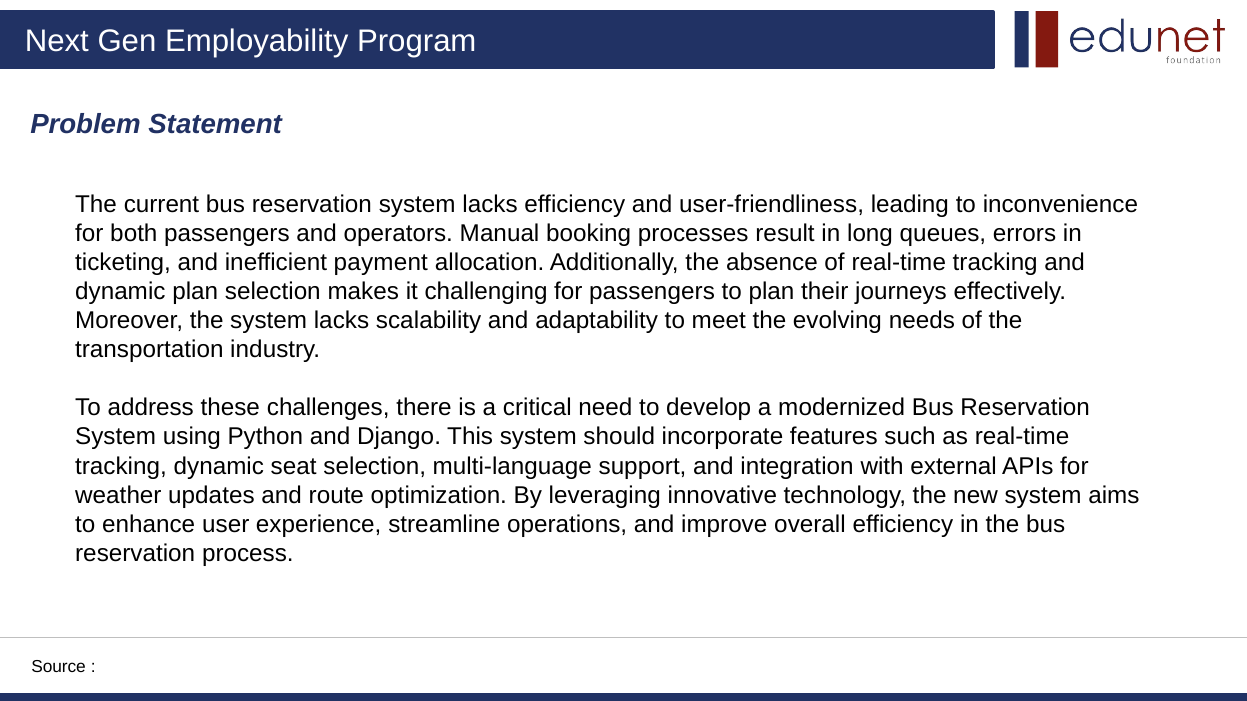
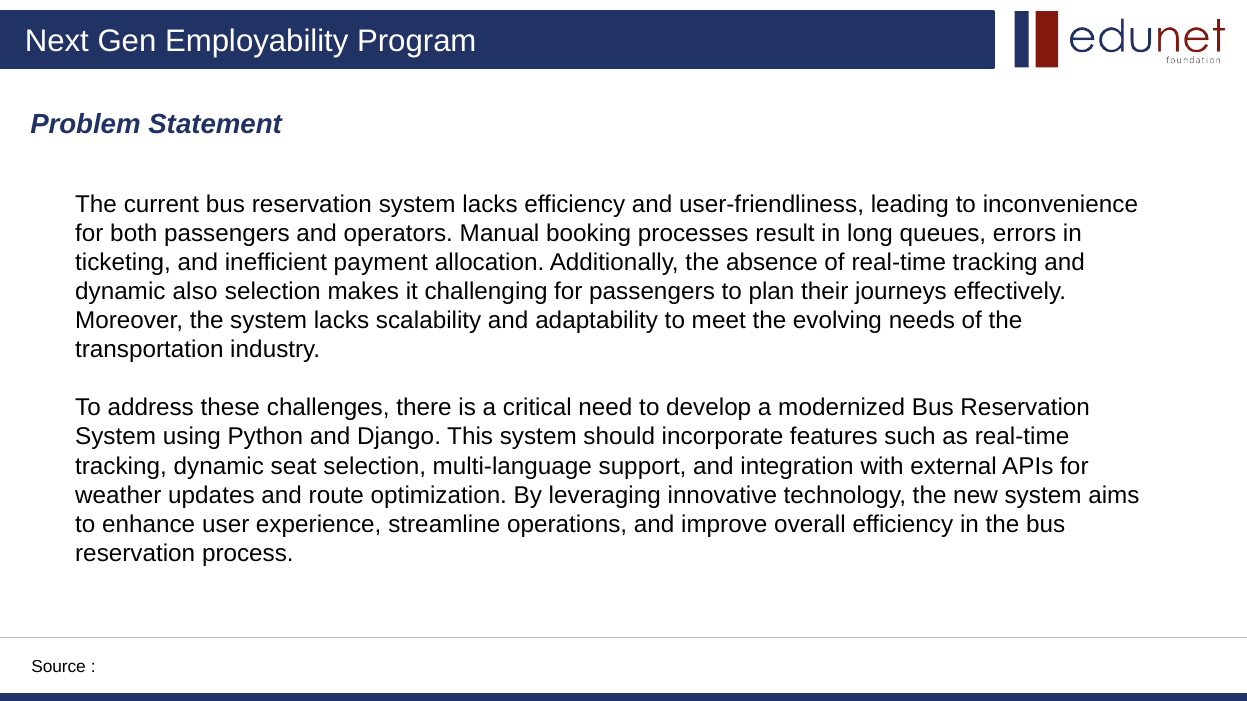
dynamic plan: plan -> also (195, 292)
